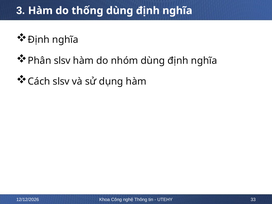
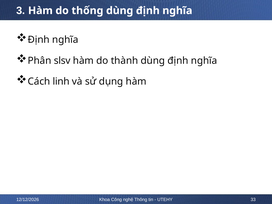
nhóm: nhóm -> thành (124, 61)
Cách slsv: slsv -> linh (61, 81)
